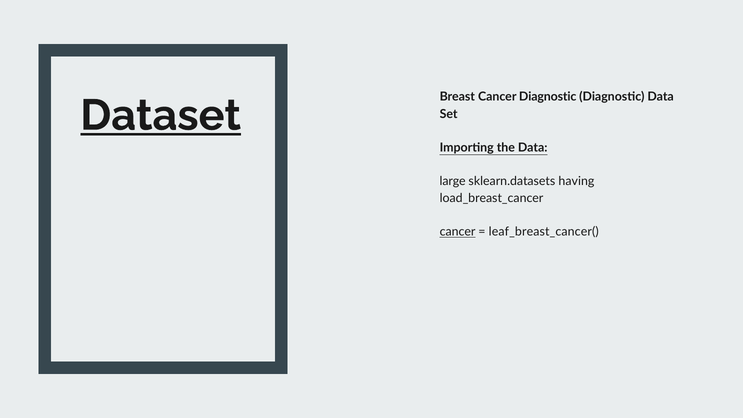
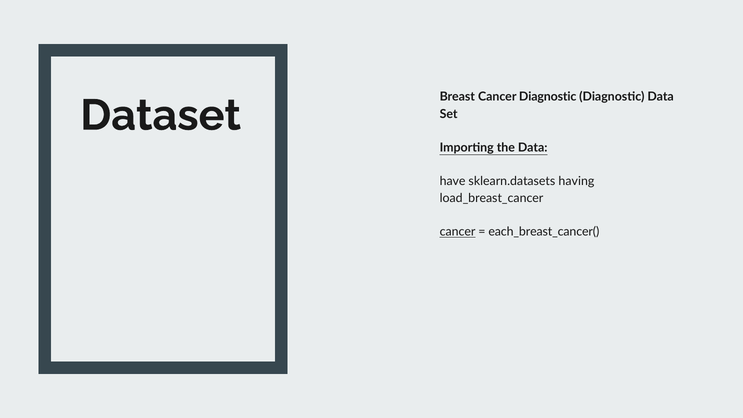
Dataset underline: present -> none (161, 115)
large: large -> have (453, 181)
leaf_breast_cancer(: leaf_breast_cancer( -> each_breast_cancer( (544, 232)
